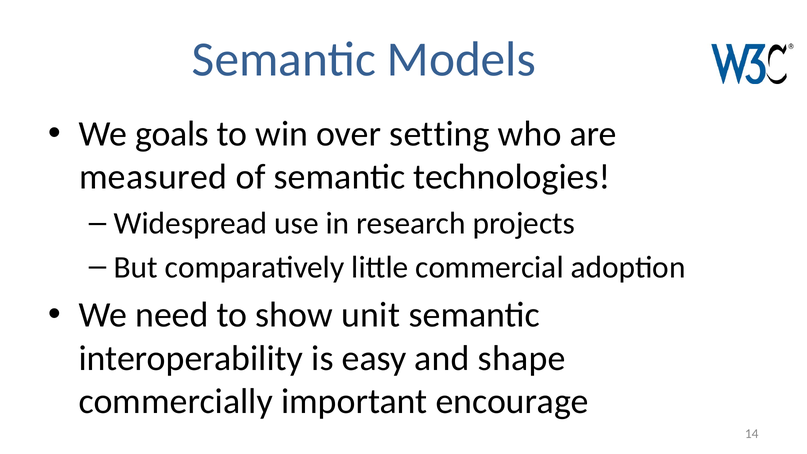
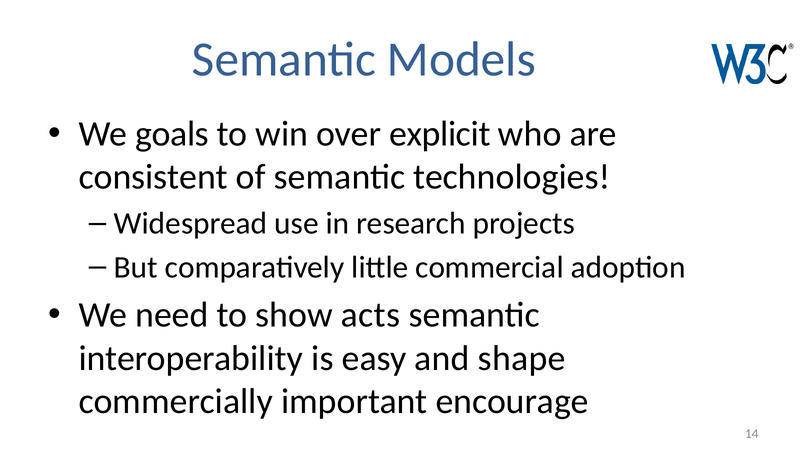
setting: setting -> explicit (440, 134)
measured: measured -> consistent (153, 177)
unit: unit -> acts (371, 315)
